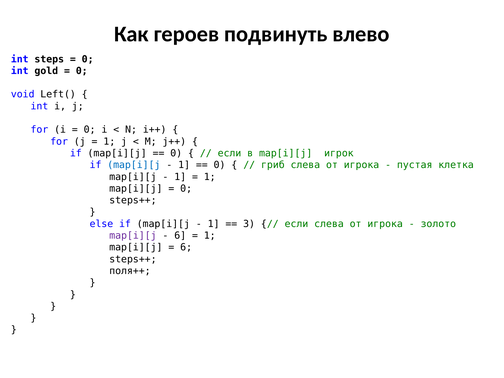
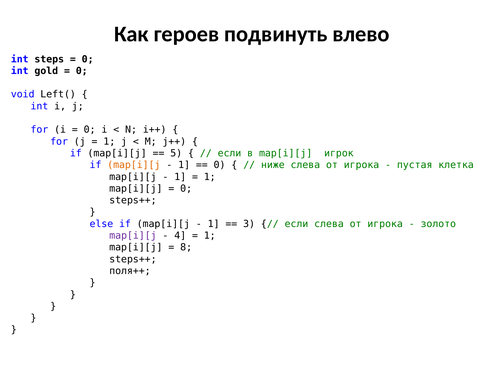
0: 0 -> 5 (176, 153)
map[i][j colour: blue -> orange (134, 165)
гриб: гриб -> ниже (273, 165)
6: 6 -> 4 (180, 236)
6: 6 -> 8 (186, 247)
